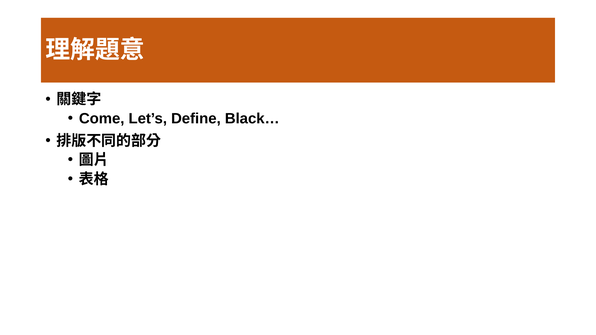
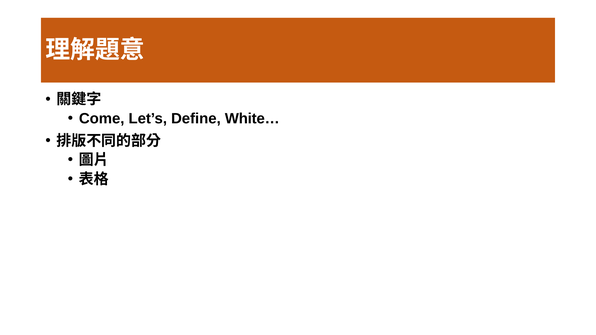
Black…: Black… -> White… (252, 119)
